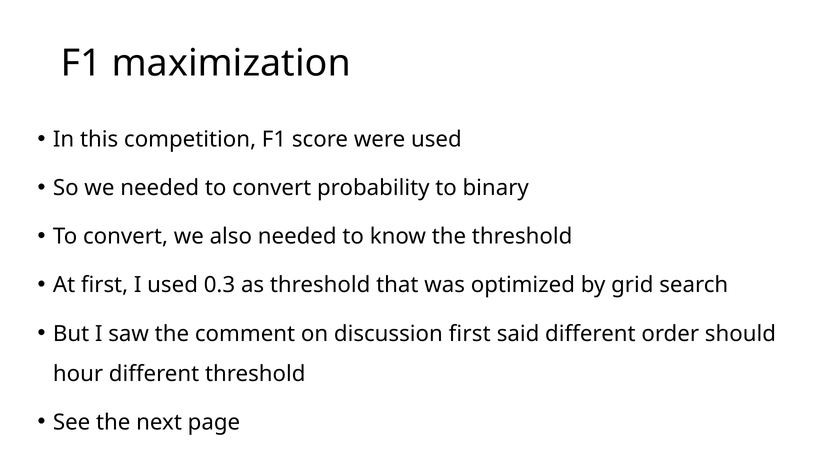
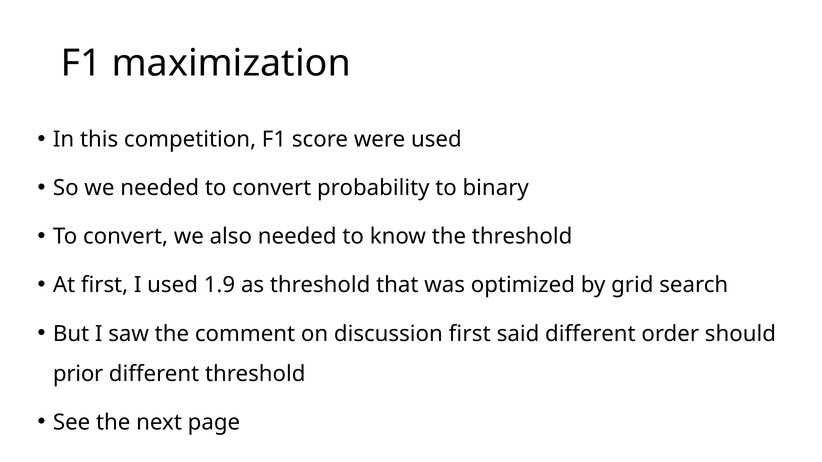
0.3: 0.3 -> 1.9 (219, 285)
hour: hour -> prior (78, 374)
